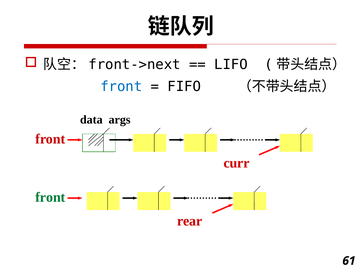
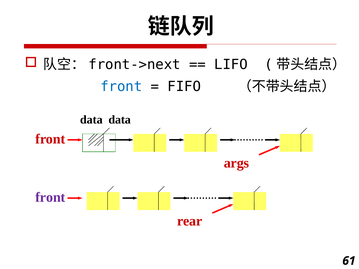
data args: args -> data (120, 120)
curr: curr -> args (236, 163)
front colour: green -> purple (50, 197)
